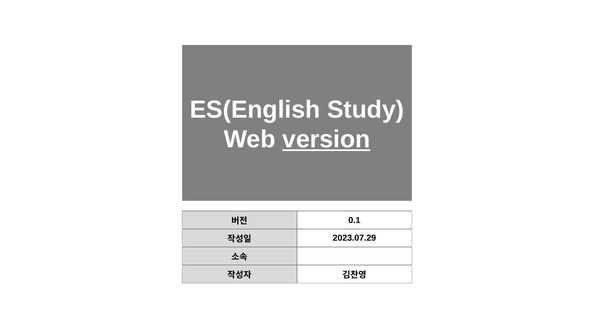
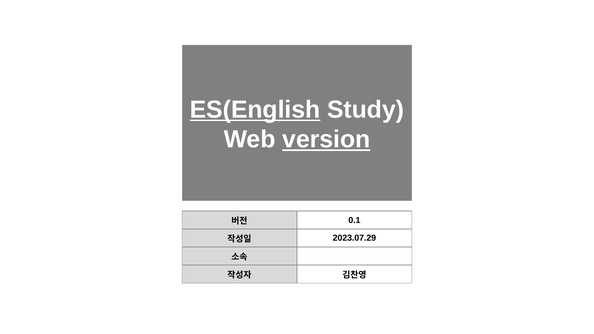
ES(English underline: none -> present (255, 110)
